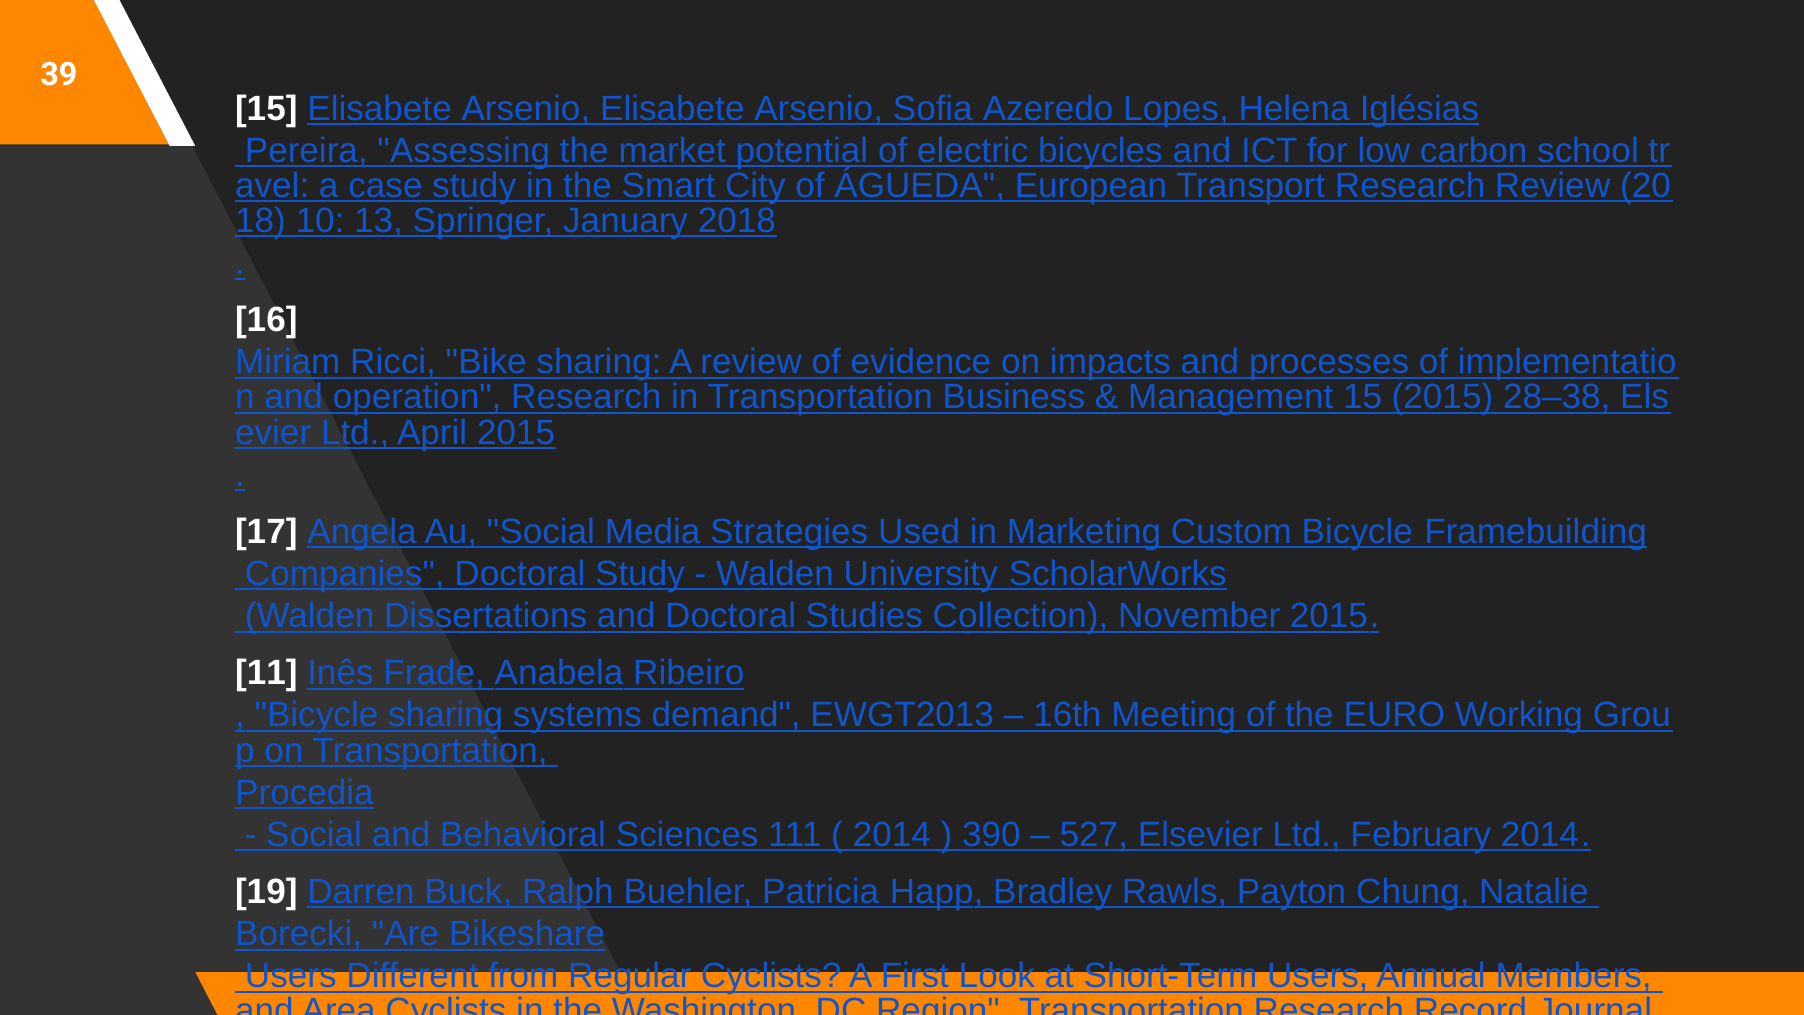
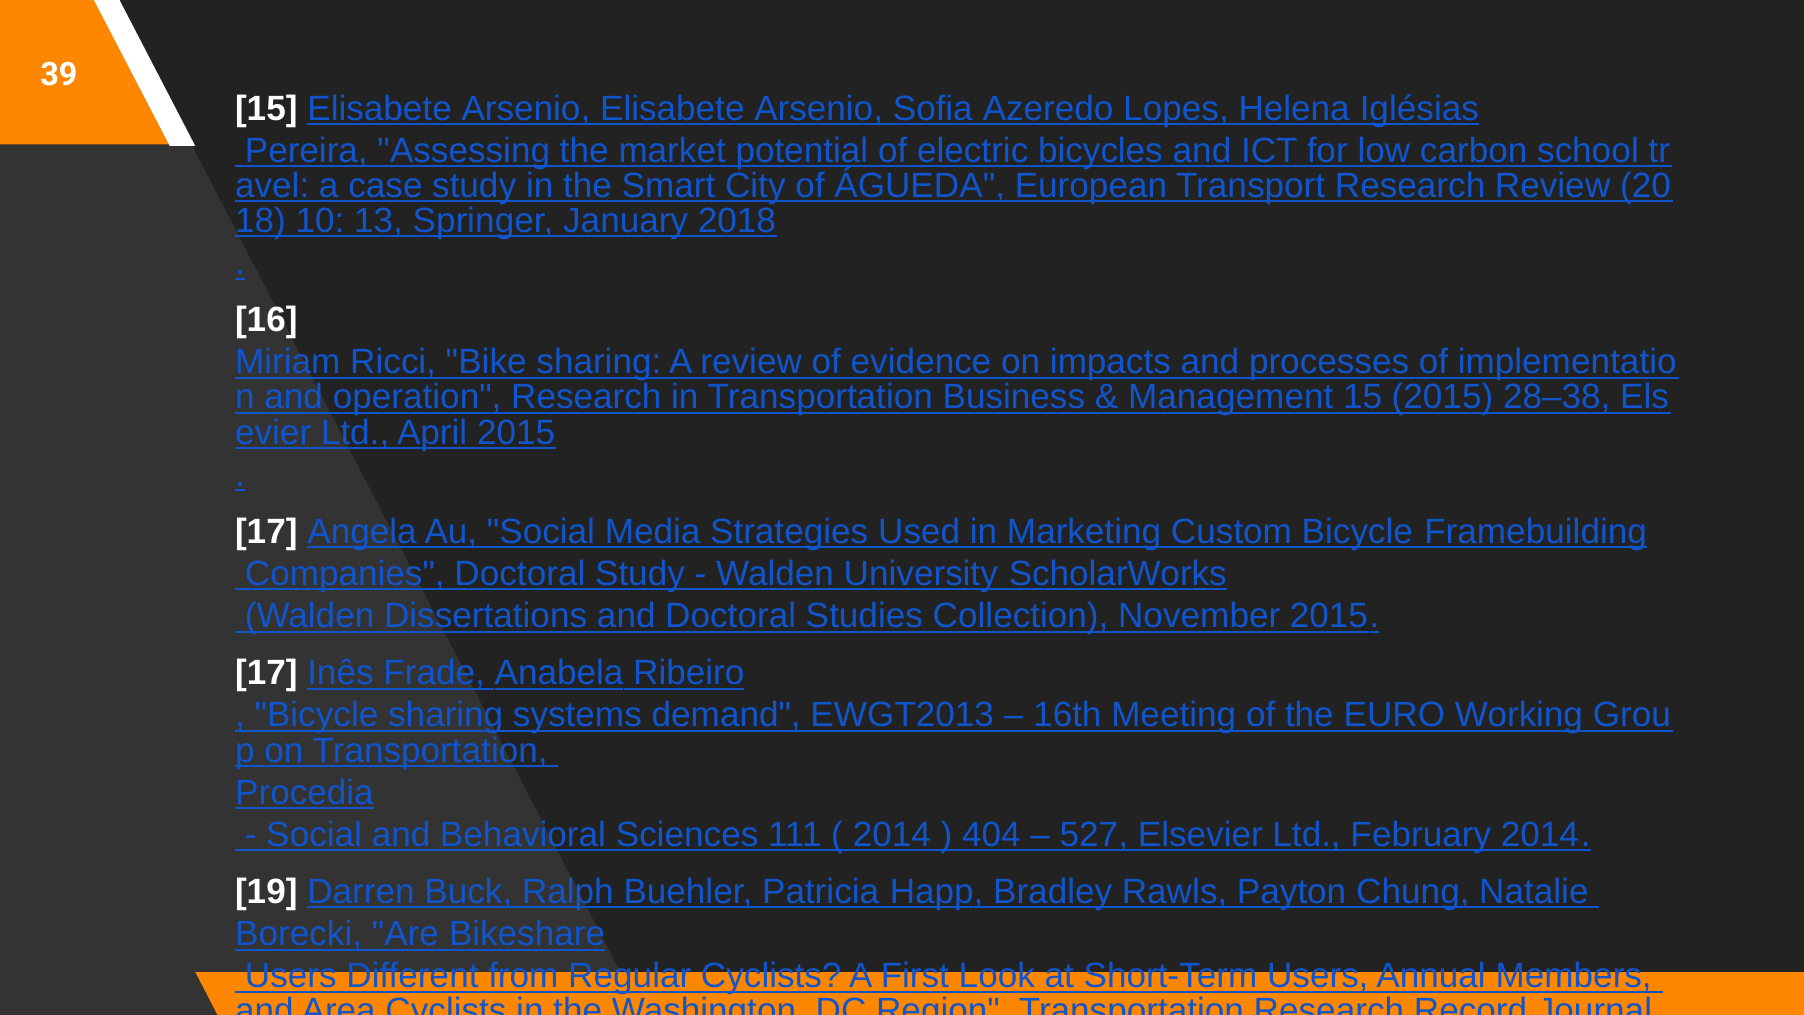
11: 11 -> 17 (266, 673)
390: 390 -> 404 (991, 835)
